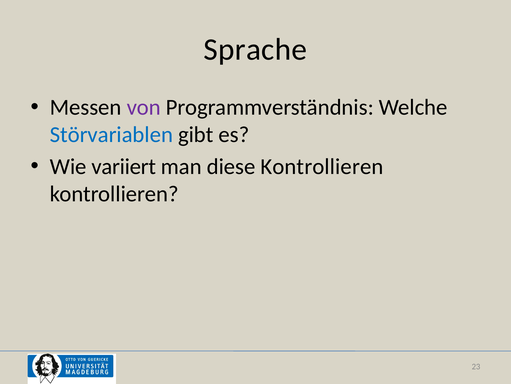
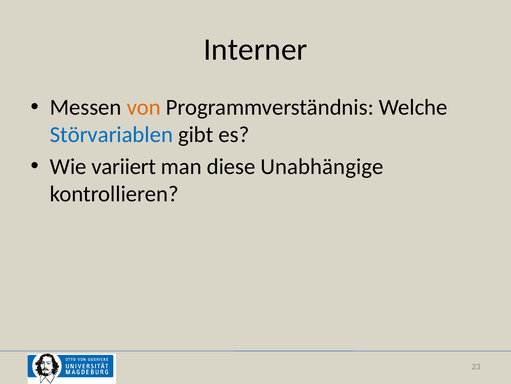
Sprache: Sprache -> Interner (255, 49)
von colour: purple -> orange (144, 107)
diese Kontrollieren: Kontrollieren -> Unabhängige (322, 166)
